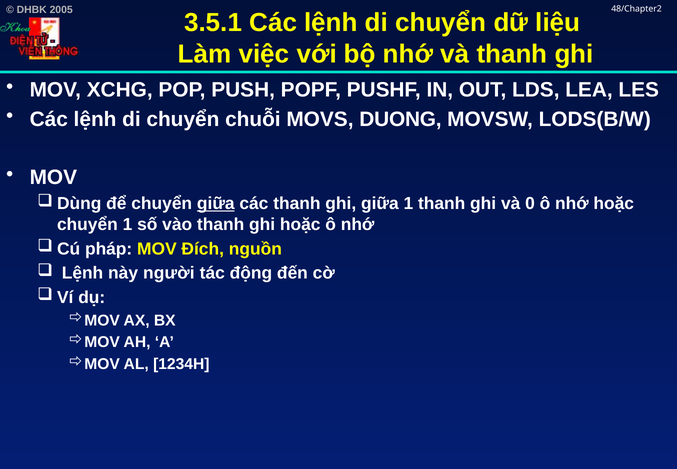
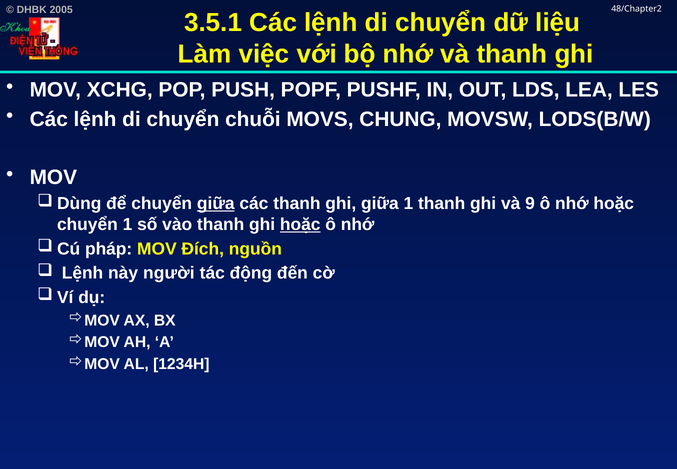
DUONG: DUONG -> CHUNG (400, 119)
0: 0 -> 9 (530, 204)
hoặc underline: none -> present (300, 224)
